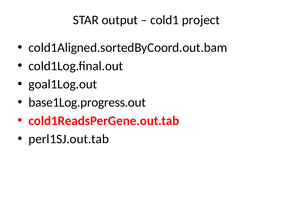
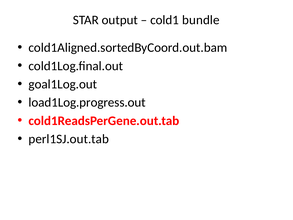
project: project -> bundle (201, 20)
base1Log.progress.out: base1Log.progress.out -> load1Log.progress.out (87, 102)
